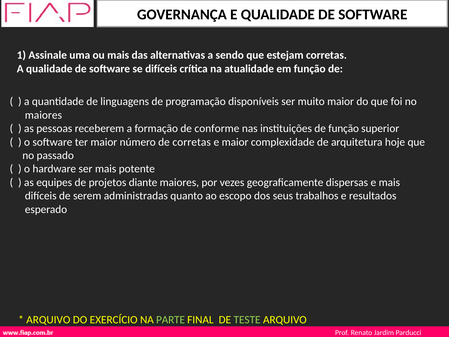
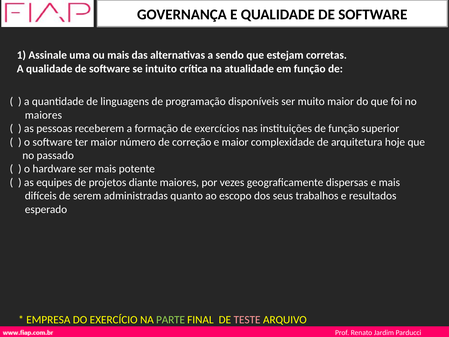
se difíceis: difíceis -> intuito (161, 69)
conforme: conforme -> exercícios (217, 128)
de corretas: corretas -> correção (192, 142)
ARQUIVO: ARQUIVO -> EMPRESA (48, 320)
TESTE colour: light green -> pink (247, 320)
